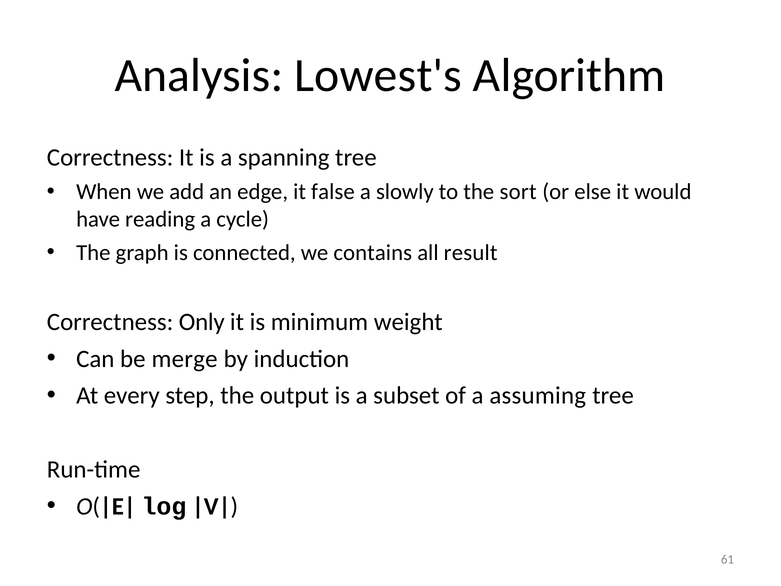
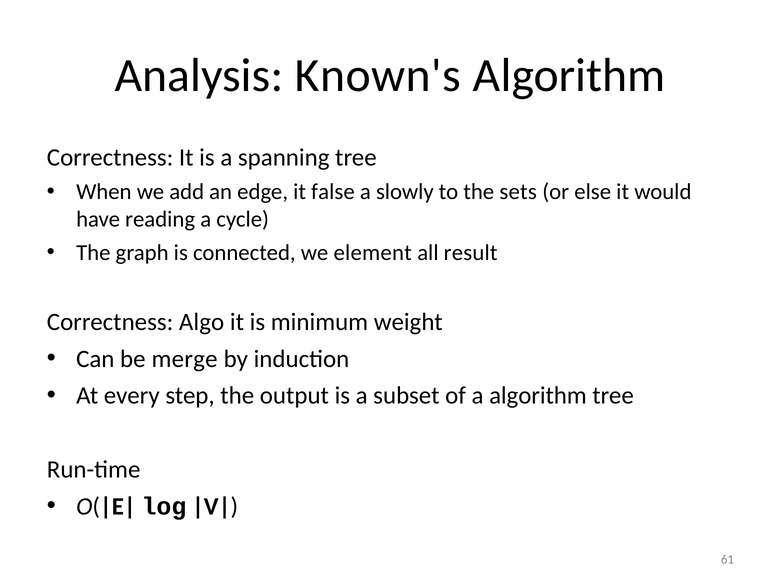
Lowest's: Lowest's -> Known's (378, 76)
sort: sort -> sets (518, 192)
contains: contains -> element (373, 253)
Only: Only -> Algo (202, 322)
a assuming: assuming -> algorithm (538, 395)
